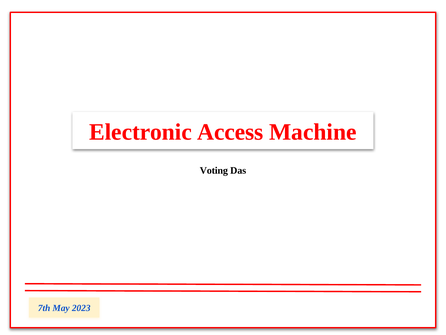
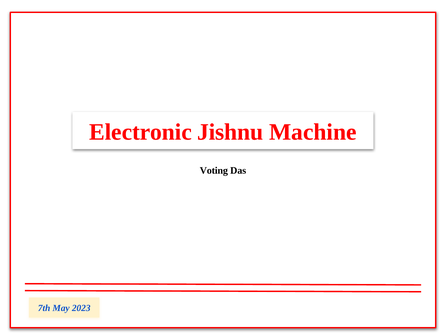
Access: Access -> Jishnu (230, 132)
